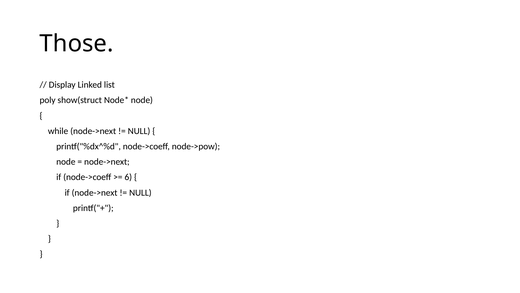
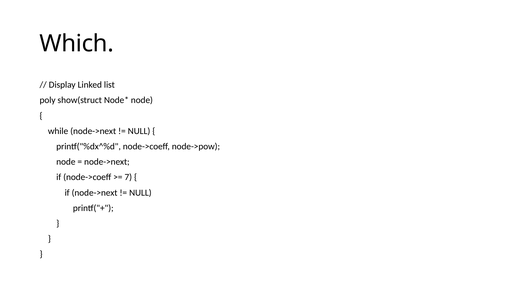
Those: Those -> Which (77, 44)
6: 6 -> 7 (128, 177)
